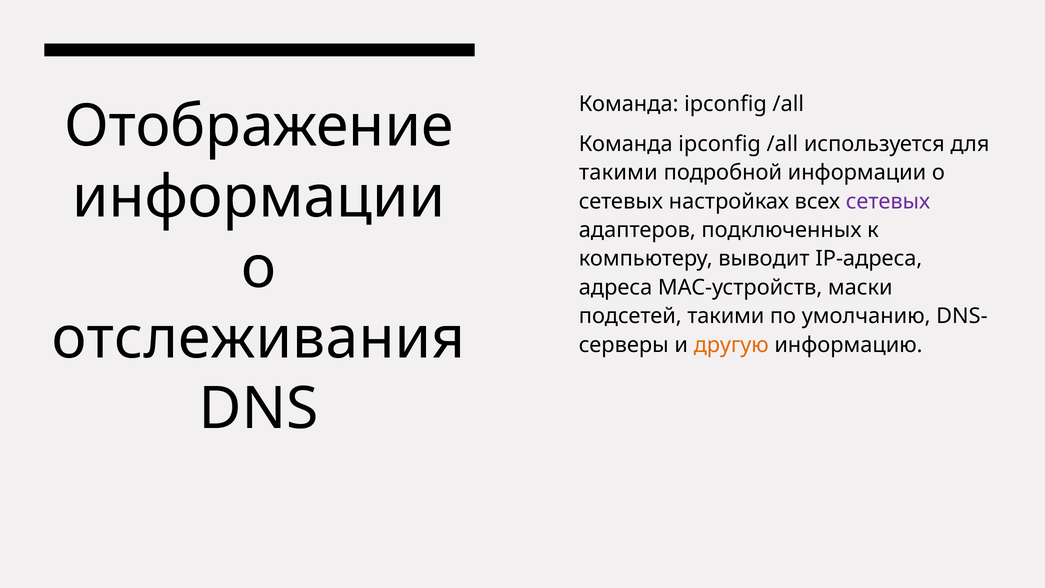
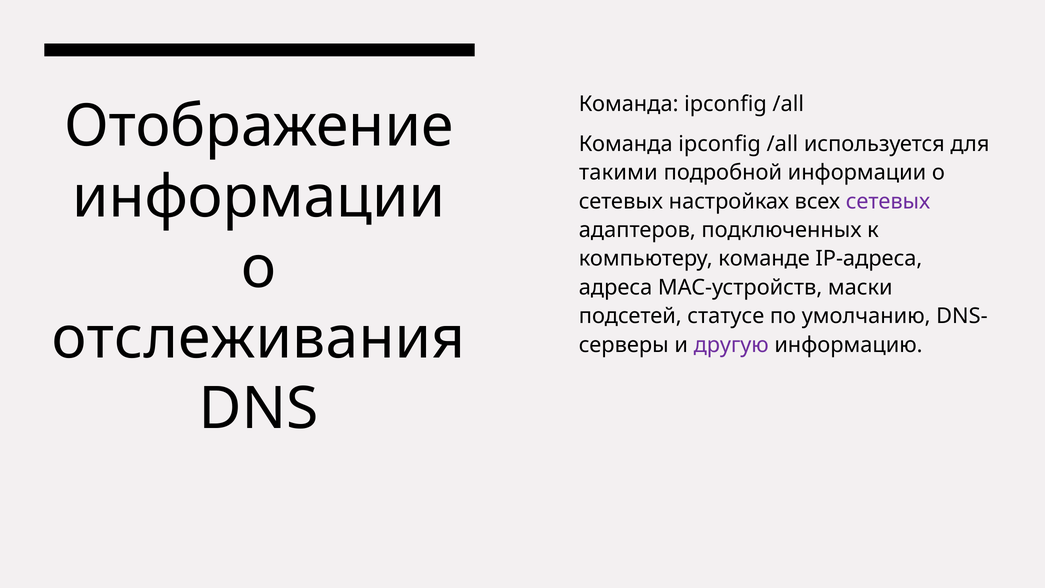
выводит: выводит -> команде (764, 259)
подсетей такими: такими -> статусе (726, 316)
другую colour: orange -> purple (731, 345)
